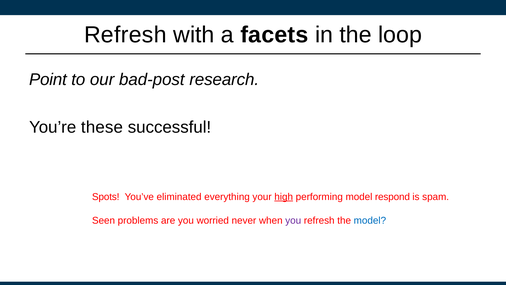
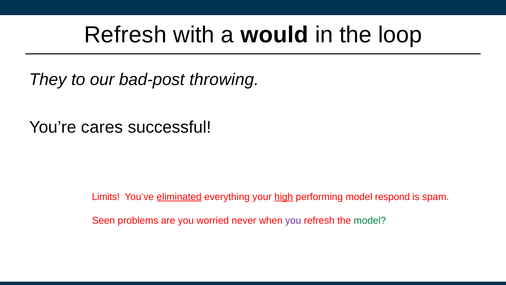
facets: facets -> would (274, 35)
Point: Point -> They (48, 80)
research: research -> throwing (224, 80)
these: these -> cares (102, 127)
Spots: Spots -> Limits (106, 197)
eliminated underline: none -> present (179, 197)
model colour: blue -> green (370, 220)
